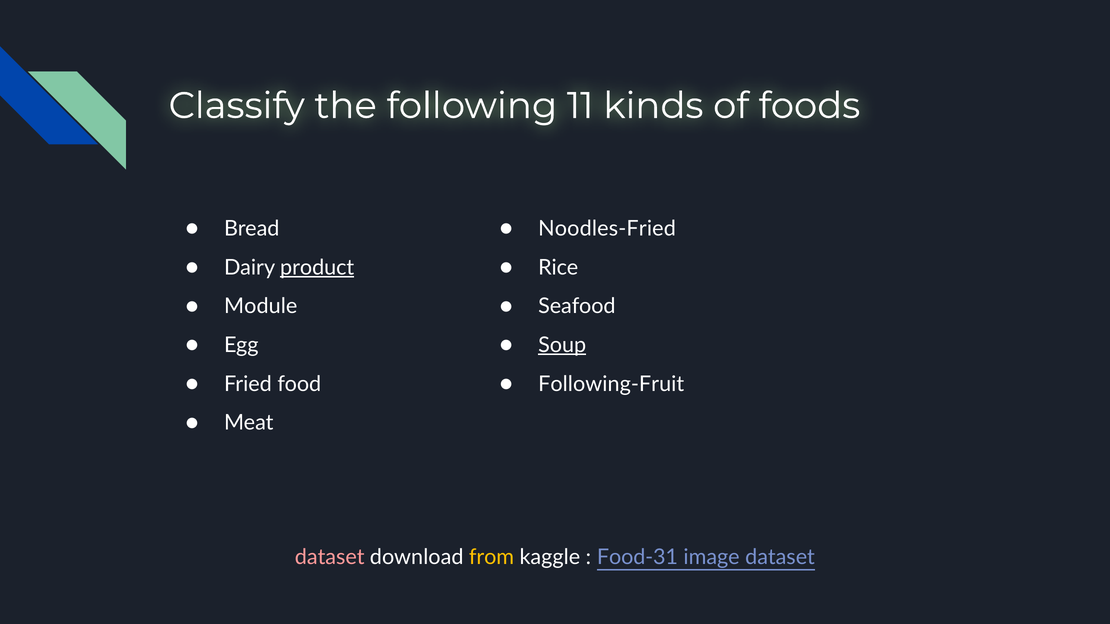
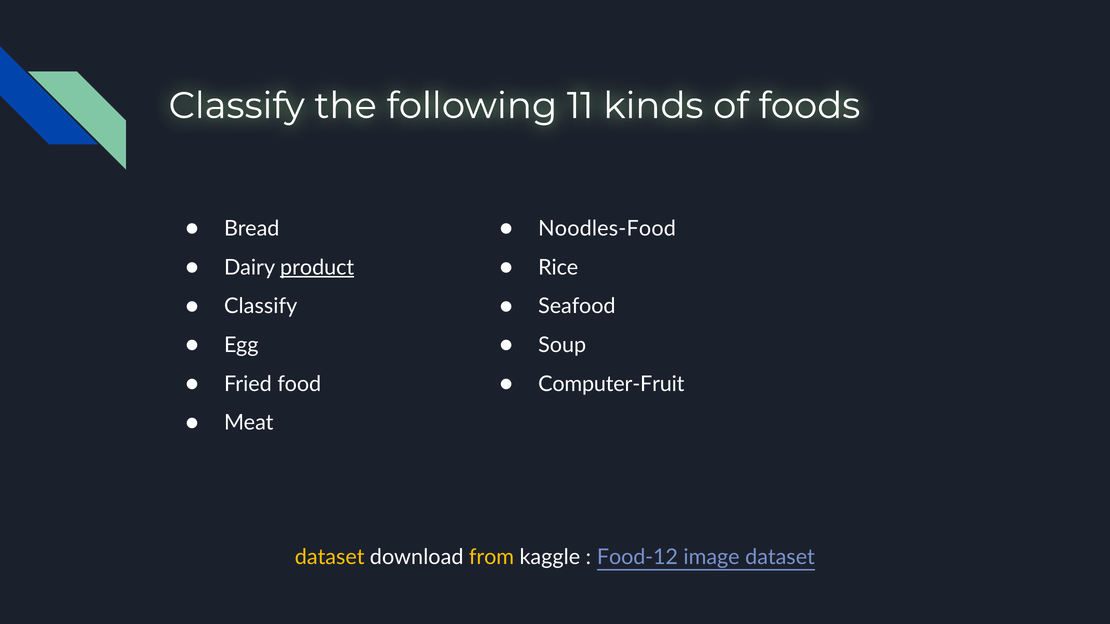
Noodles-Fried: Noodles-Fried -> Noodles-Food (607, 229)
Module: Module -> Classify (261, 306)
Soup underline: present -> none (562, 345)
Following-Fruit: Following-Fruit -> Computer-Fruit (611, 384)
dataset colour: pink -> yellow (330, 557)
Food-31: Food-31 -> Food-12 (637, 557)
